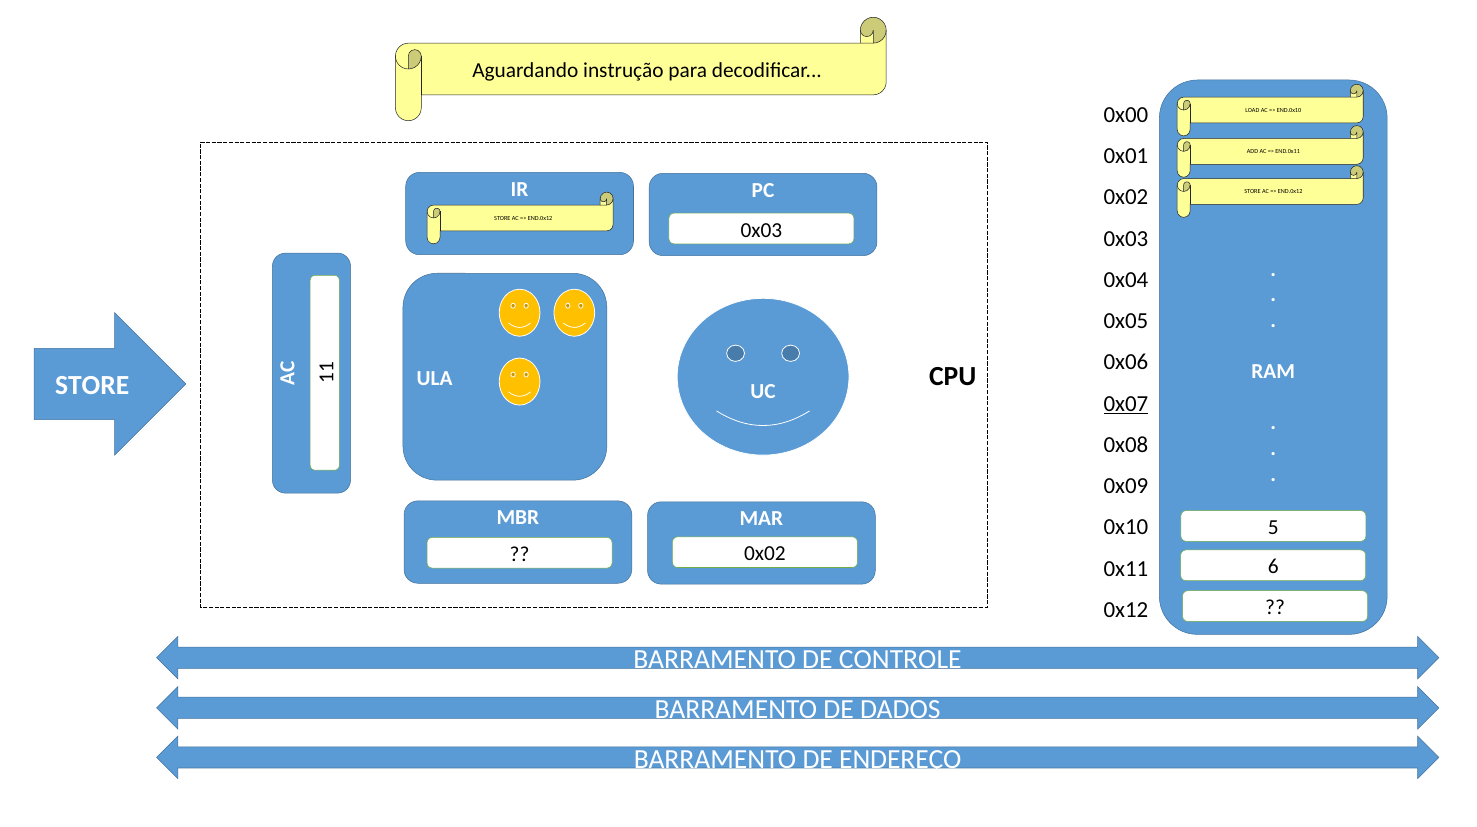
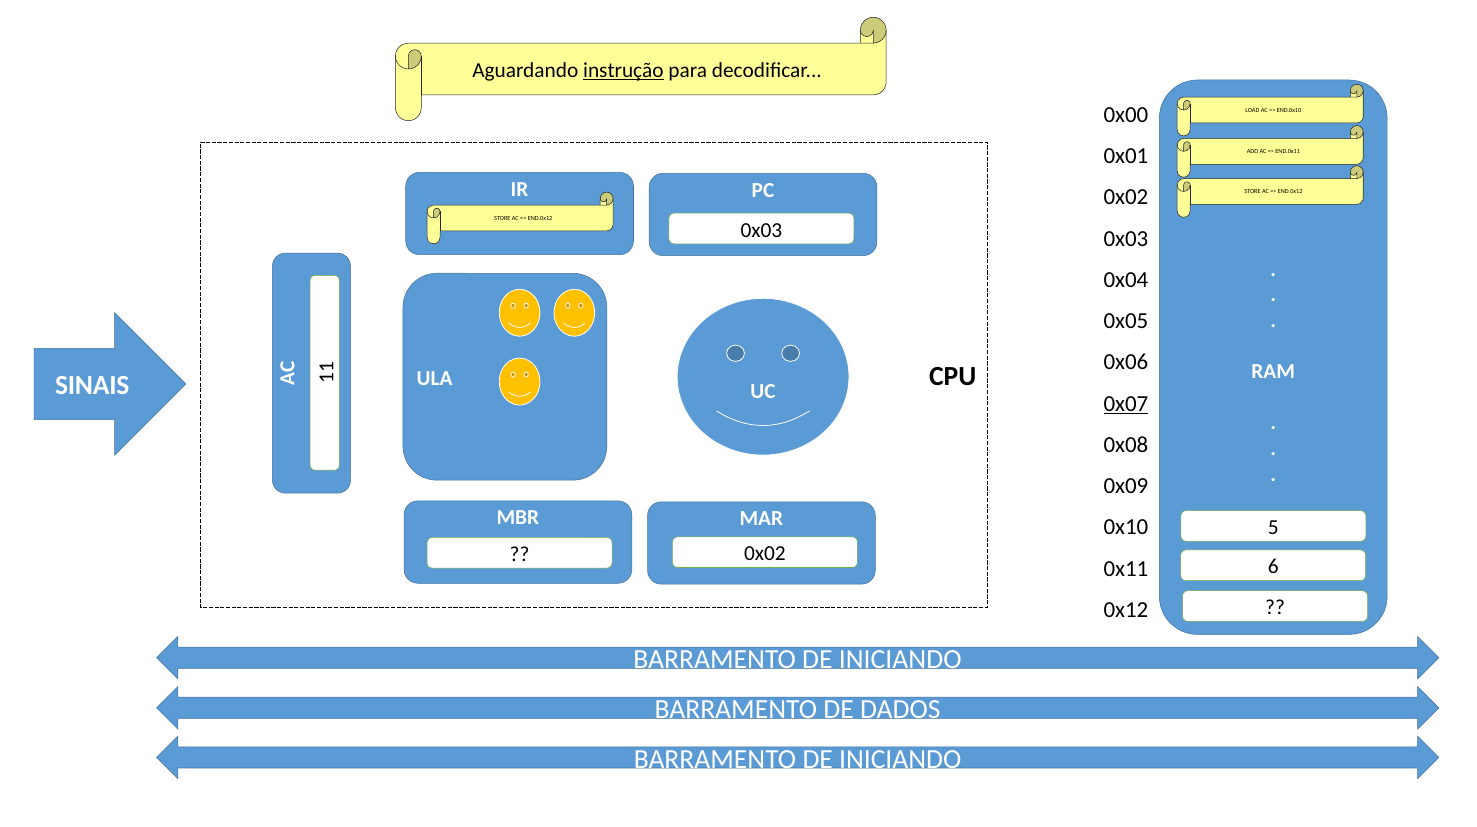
instrução underline: none -> present (623, 71)
STORE: STORE -> SINAIS (92, 386)
CONTROLE: CONTROLE -> INICIANDO (900, 660)
ENDEREÇO: ENDEREÇO -> INICIANDO (900, 759)
